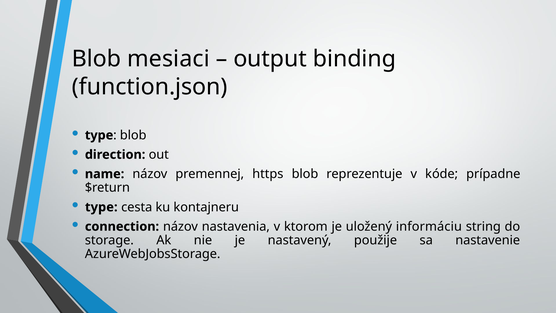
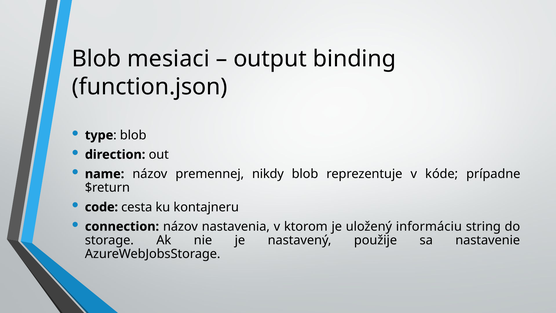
https: https -> nikdy (268, 174)
type: type -> code (101, 207)
